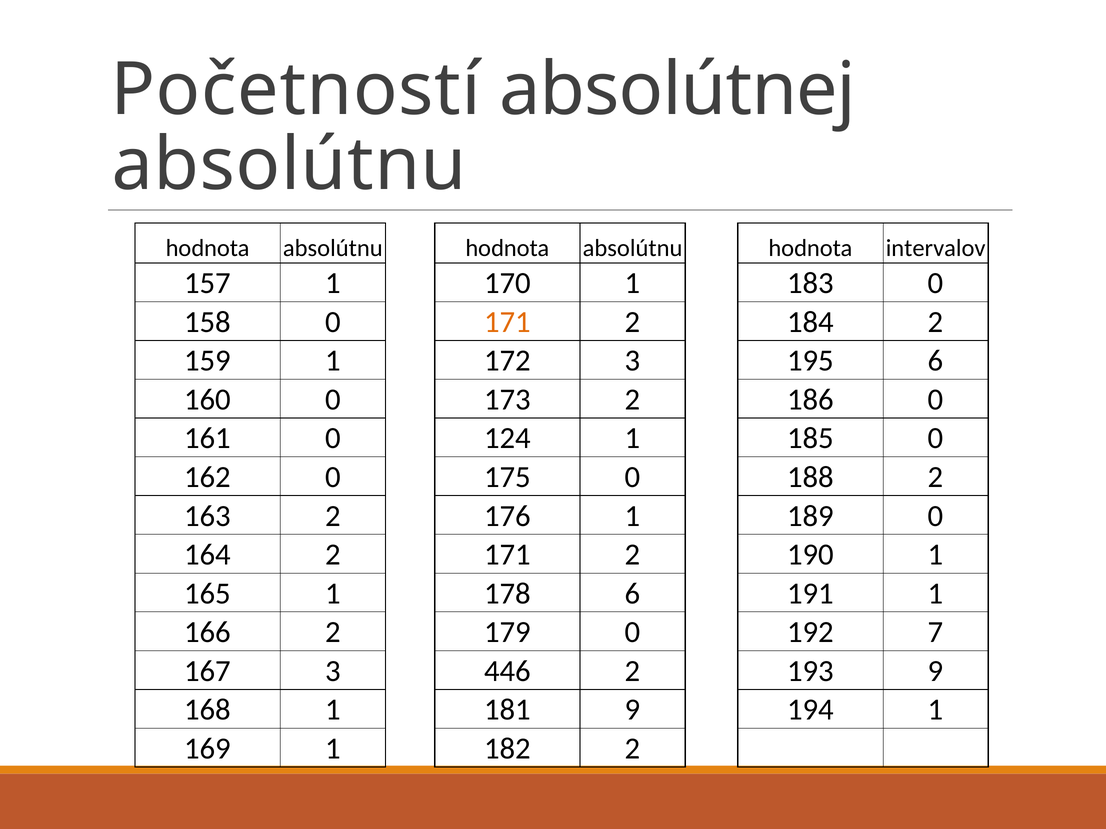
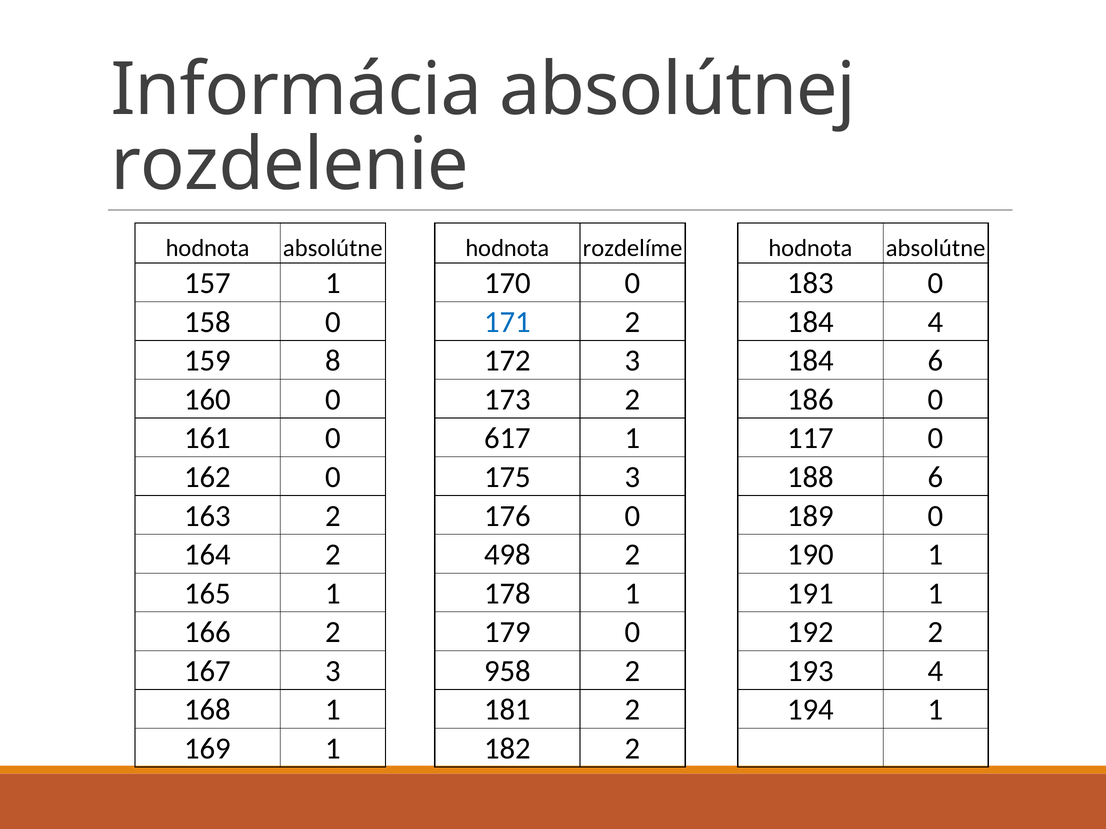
Početností: Početností -> Informácia (296, 90)
absolútnu: absolútnu -> rozdelenie (290, 165)
absolútnu: absolútnu -> absolútne (333, 248)
absolútnu: absolútnu -> rozdelíme (633, 248)
intervalov: intervalov -> absolútne (936, 248)
170 1: 1 -> 0 (633, 283)
171 colour: orange -> blue (507, 322)
184 2: 2 -> 4 (936, 322)
159 1: 1 -> 8 (333, 361)
3 195: 195 -> 184 (810, 361)
124: 124 -> 617 (507, 439)
185: 185 -> 117 (810, 439)
175 0: 0 -> 3 (633, 477)
188 2: 2 -> 6 (936, 477)
176 1: 1 -> 0 (633, 516)
2 171: 171 -> 498 (507, 555)
178 6: 6 -> 1 (633, 594)
192 7: 7 -> 2 (936, 633)
446: 446 -> 958 (507, 671)
193 9: 9 -> 4 (936, 671)
181 9: 9 -> 2 (633, 710)
